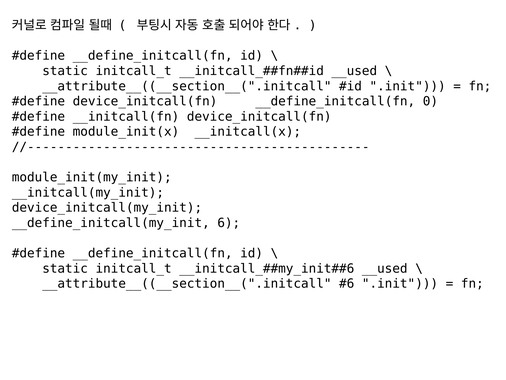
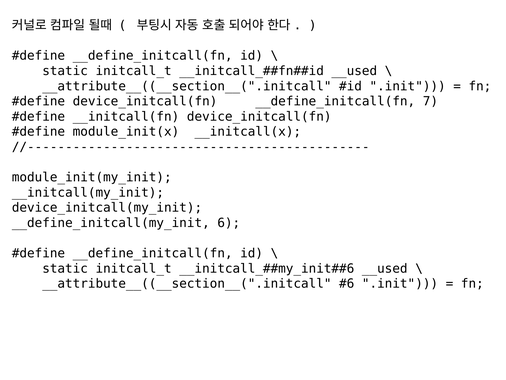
0: 0 -> 7 (430, 101)
